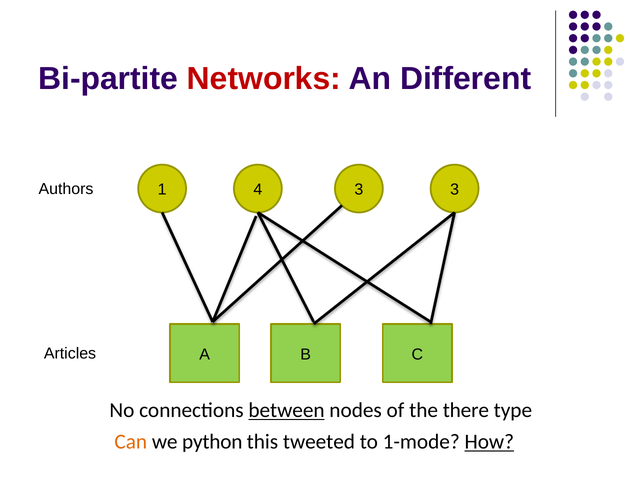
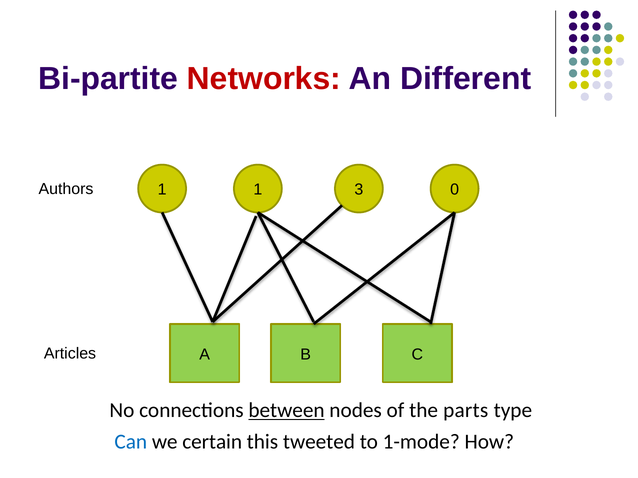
1 4: 4 -> 1 (258, 190)
3 3: 3 -> 0 (455, 190)
there: there -> parts (466, 411)
Can colour: orange -> blue (131, 442)
python: python -> certain (212, 442)
How underline: present -> none (489, 442)
